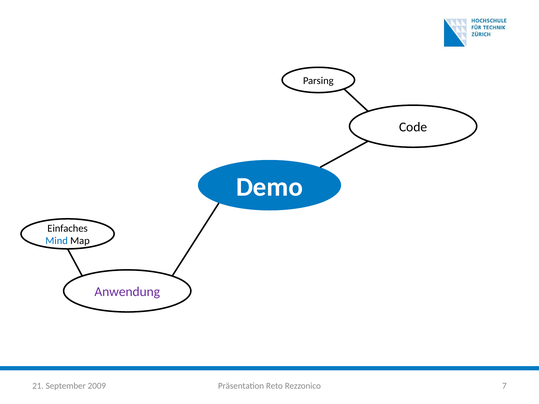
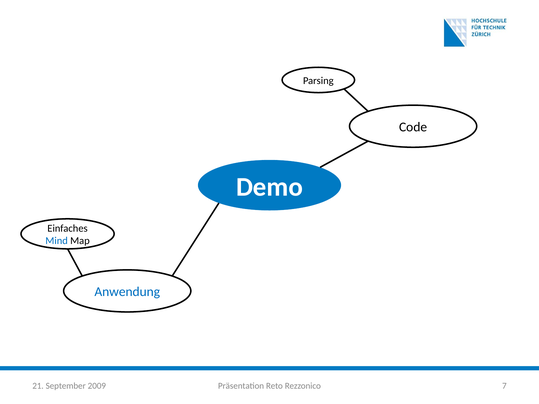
Anwendung colour: purple -> blue (127, 292)
